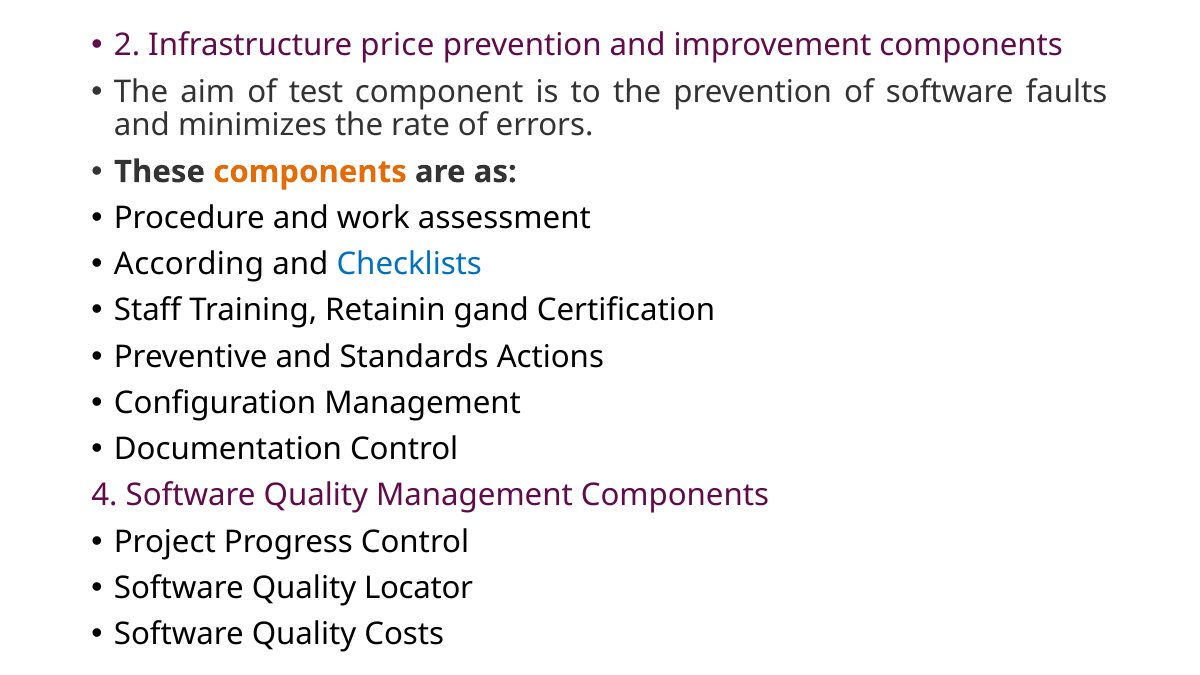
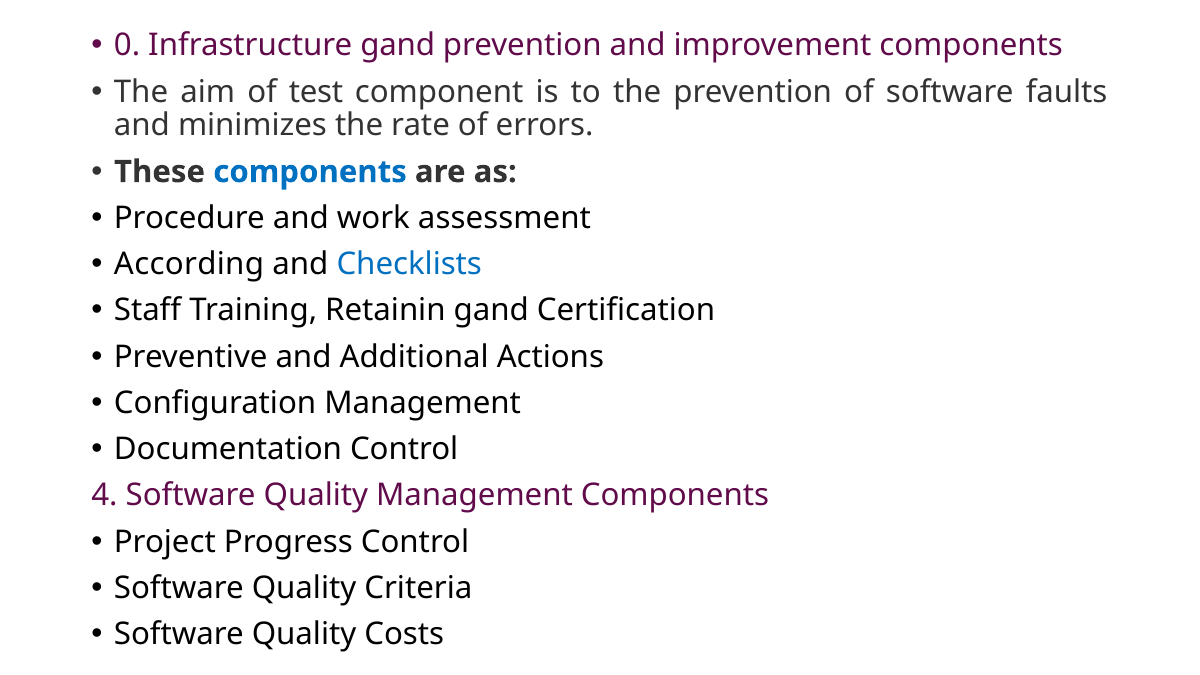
2: 2 -> 0 (127, 46)
Infrastructure price: price -> gand (398, 46)
components colour: orange -> blue (310, 172)
Standards: Standards -> Additional (414, 357)
Locator: Locator -> Criteria (418, 588)
